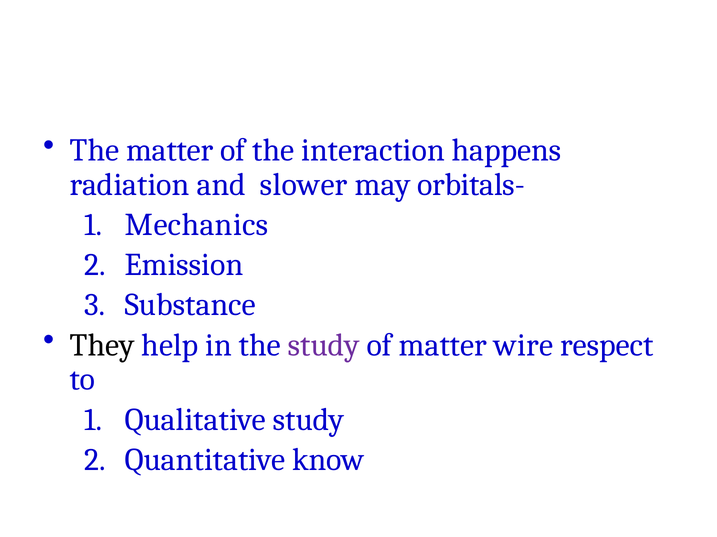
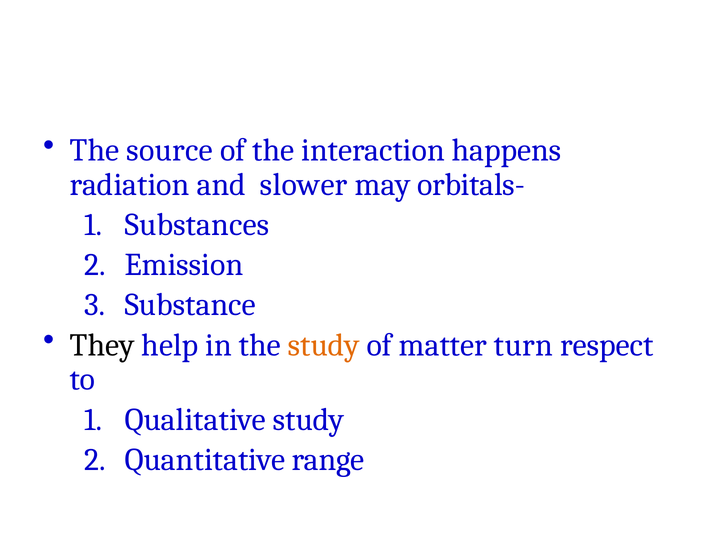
The matter: matter -> source (170, 150)
Mechanics: Mechanics -> Substances (197, 225)
study colour: purple -> orange (324, 346)
wire: wire -> turn (523, 346)
know: know -> range (328, 460)
